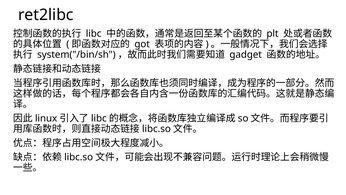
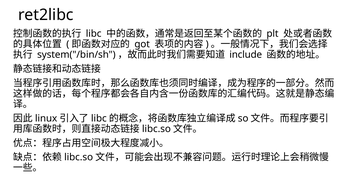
gadget: gadget -> include (246, 55)
